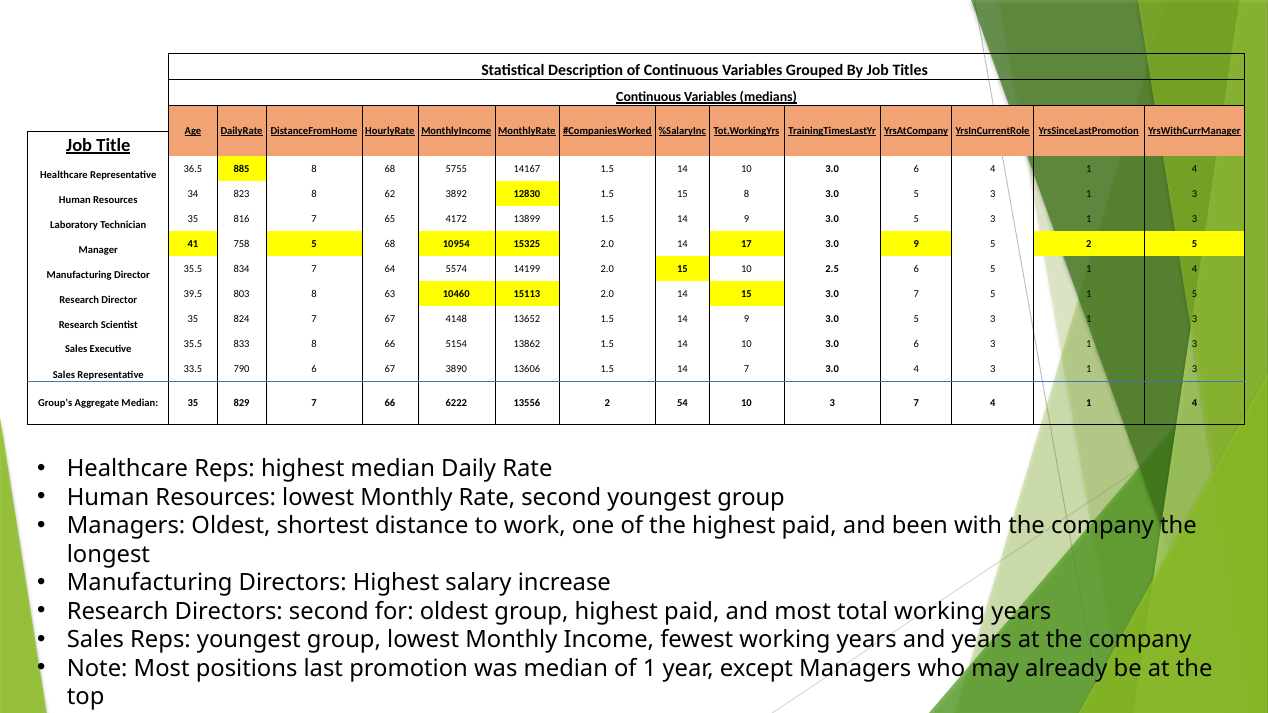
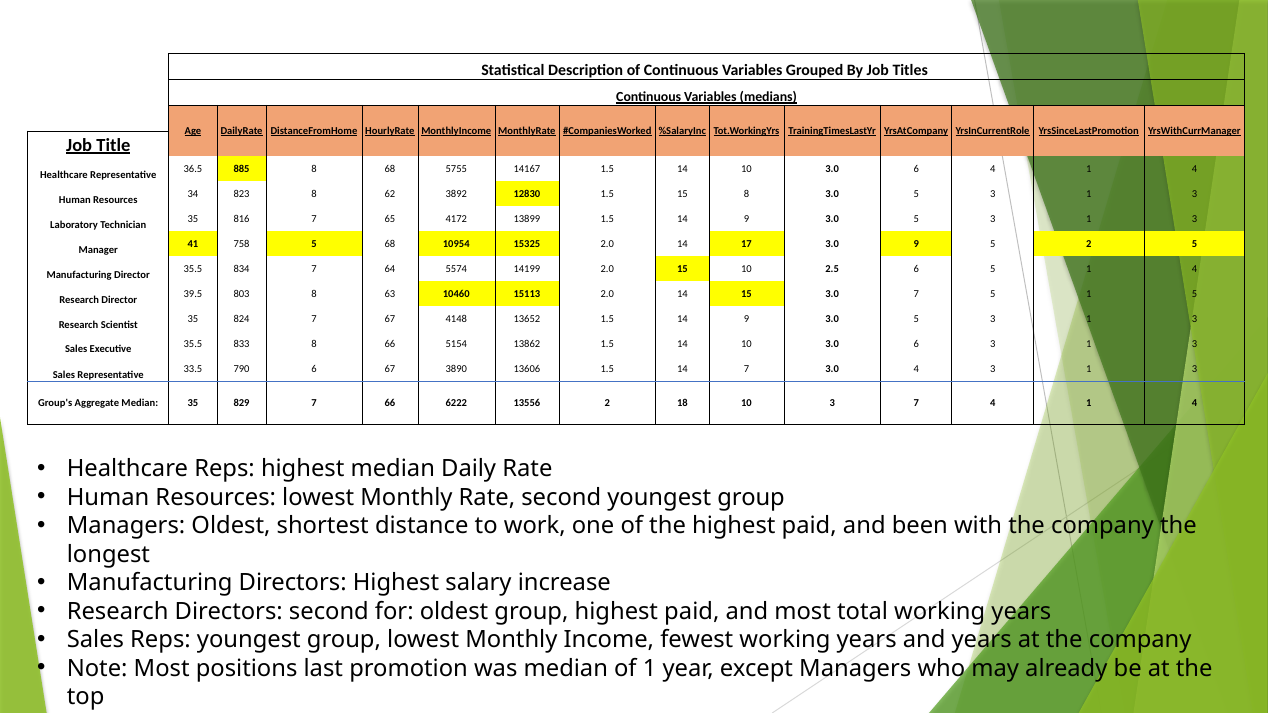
54: 54 -> 18 (682, 403)
